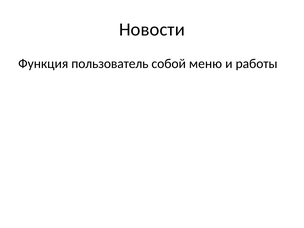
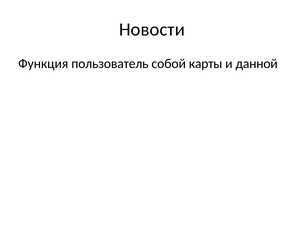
меню: меню -> карты (206, 64)
работы: работы -> данной (257, 64)
